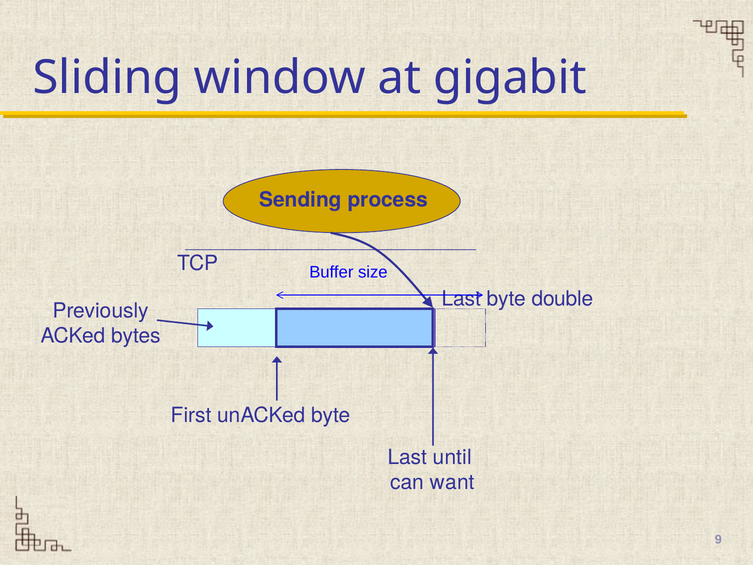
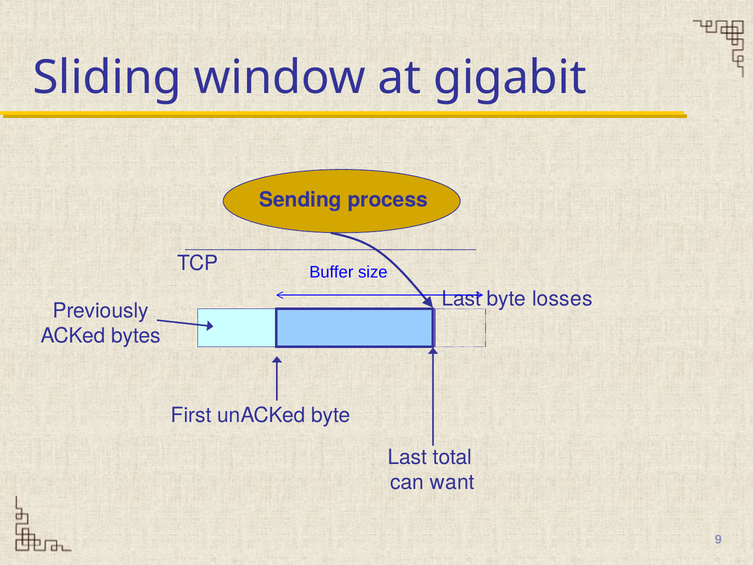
double: double -> losses (562, 299)
until: until -> total (452, 457)
